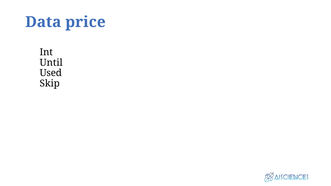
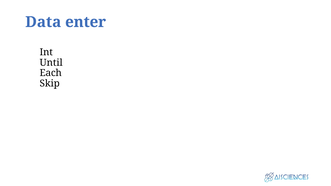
price: price -> enter (86, 22)
Used: Used -> Each (51, 73)
